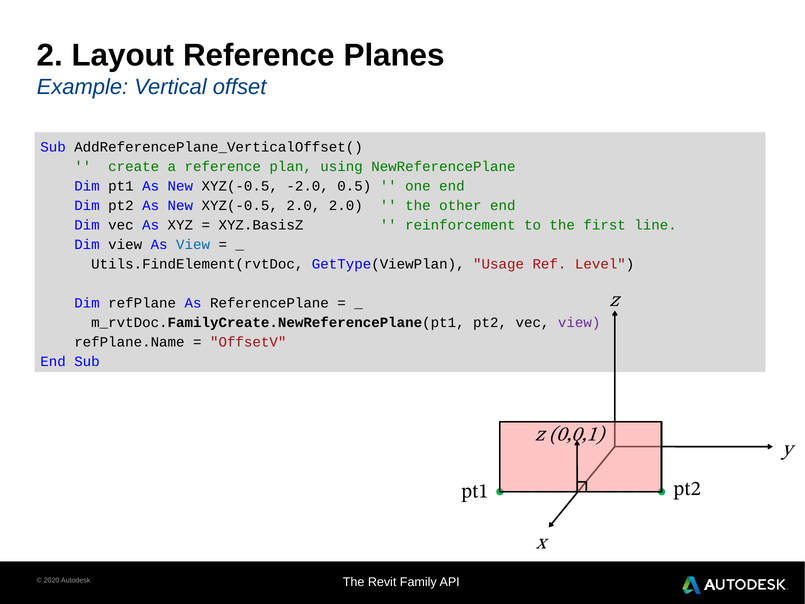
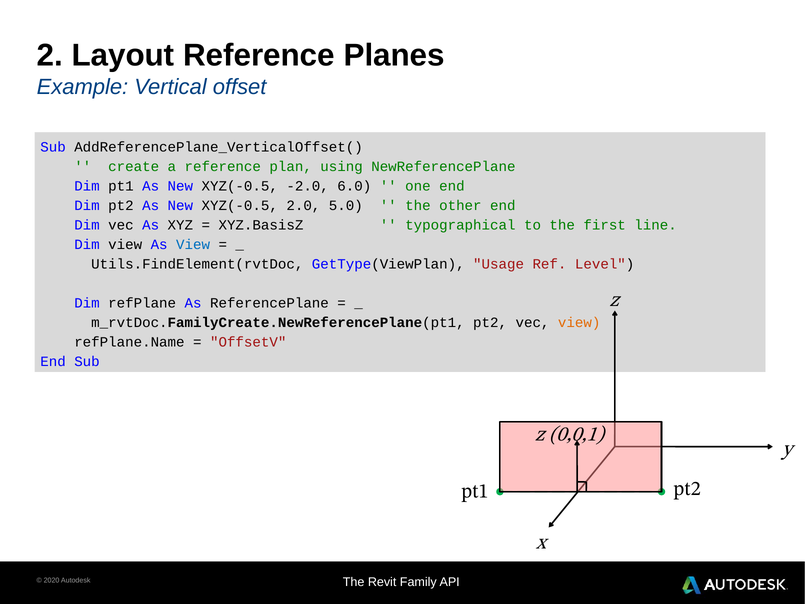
0.5: 0.5 -> 6.0 (354, 186)
2.0 2.0: 2.0 -> 5.0 (346, 205)
reinforcement: reinforcement -> typographical (460, 225)
view colour: purple -> orange (579, 322)
